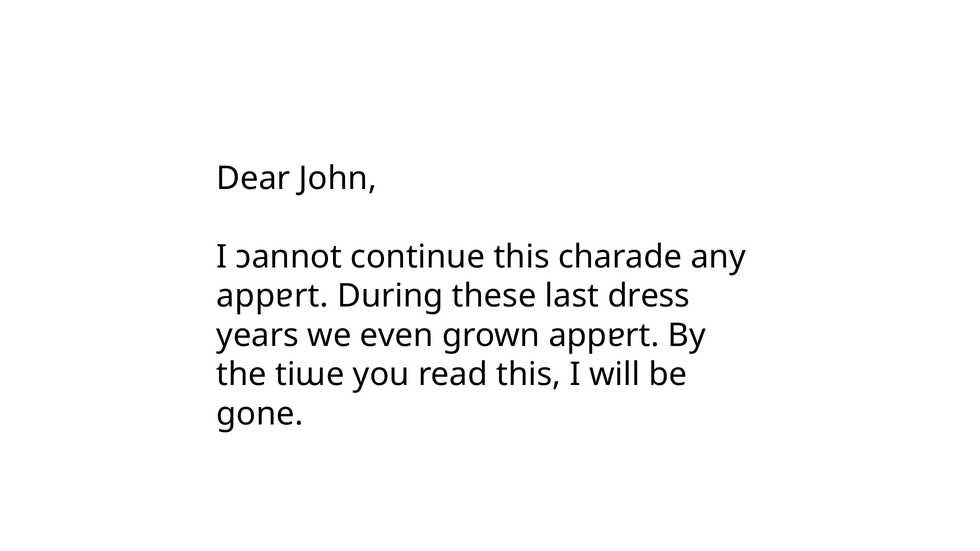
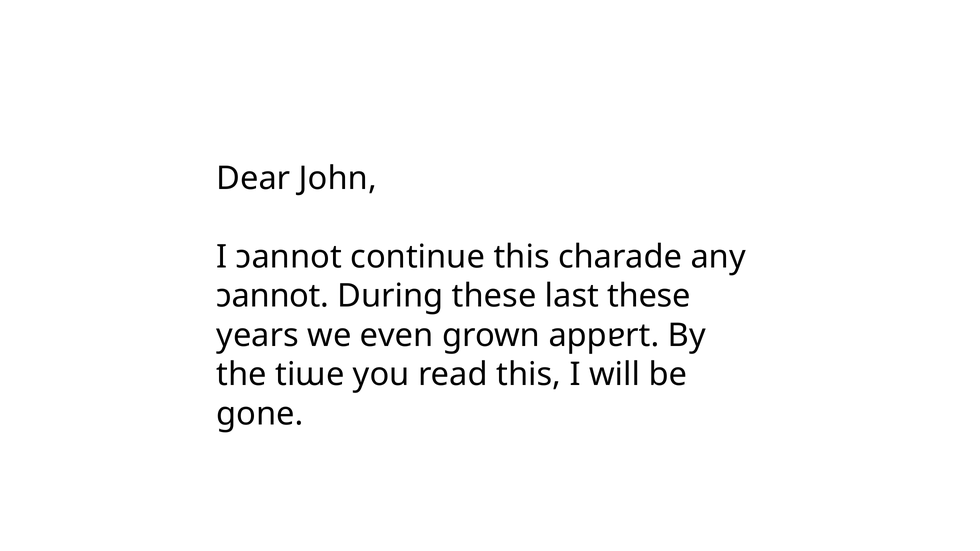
appɐrt: appɐrt -> ɔannot (273, 296)
last dress: dress -> these (649, 296)
